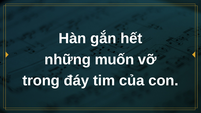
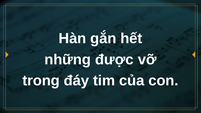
muốn: muốn -> được (114, 60)
